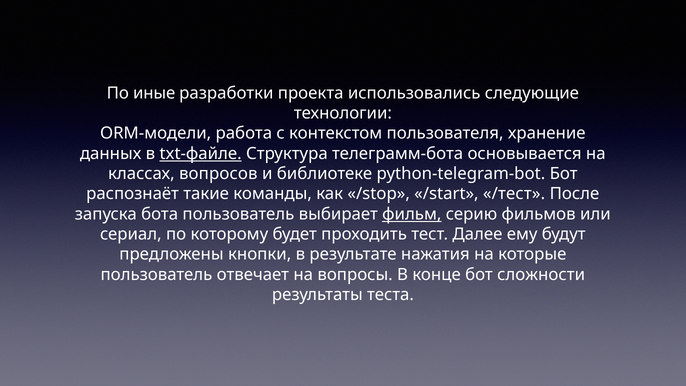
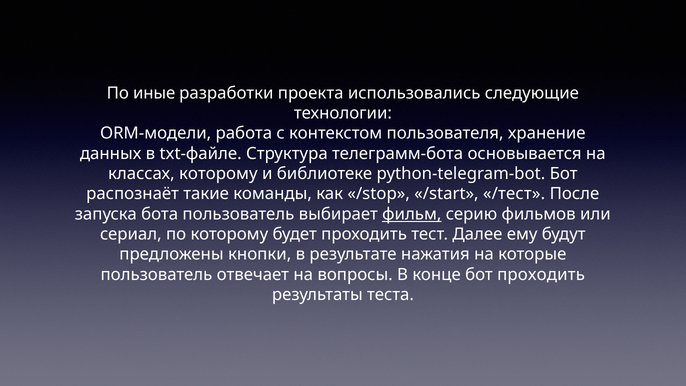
txt-файле underline: present -> none (201, 154)
классах вопросов: вопросов -> которому (218, 174)
бот сложности: сложности -> проходить (541, 274)
